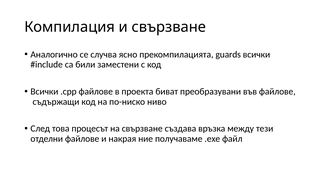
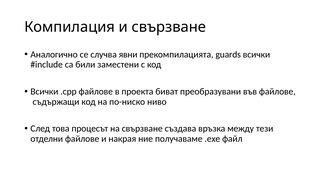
ясно: ясно -> явни (128, 54)
